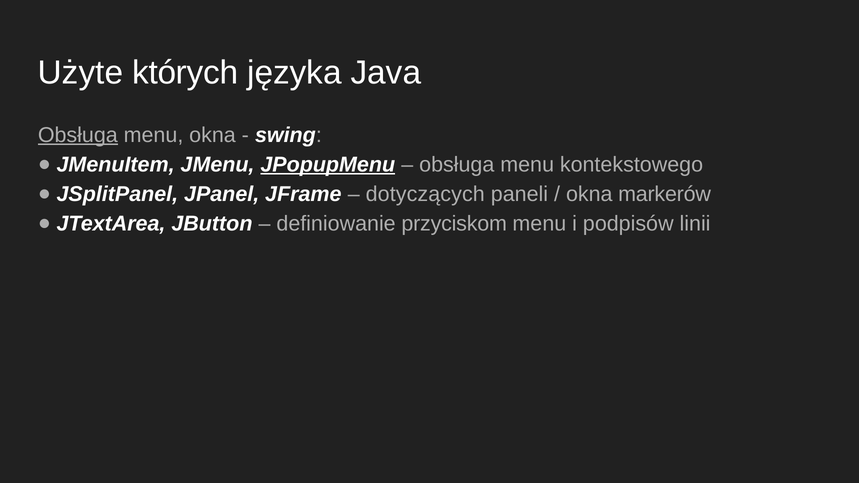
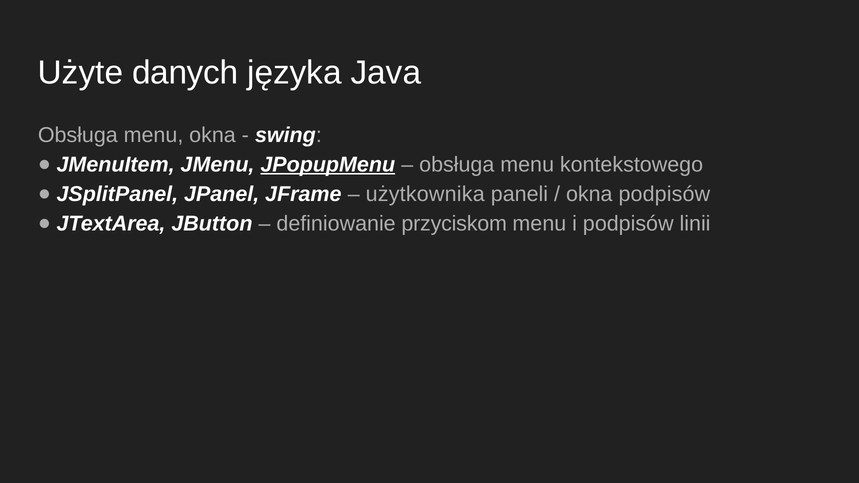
których: których -> danych (185, 73)
Obsługa underline: present -> none (78, 135)
dotyczących: dotyczących -> użytkownika (425, 194)
okna markerów: markerów -> podpisów (664, 194)
